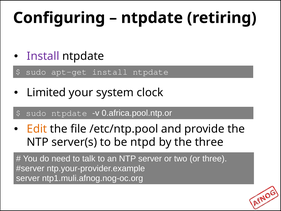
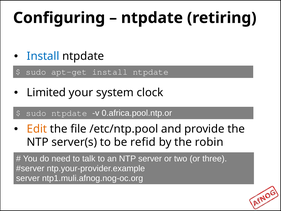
Install colour: purple -> blue (43, 56)
ntpd: ntpd -> refid (143, 142)
the three: three -> robin (209, 142)
